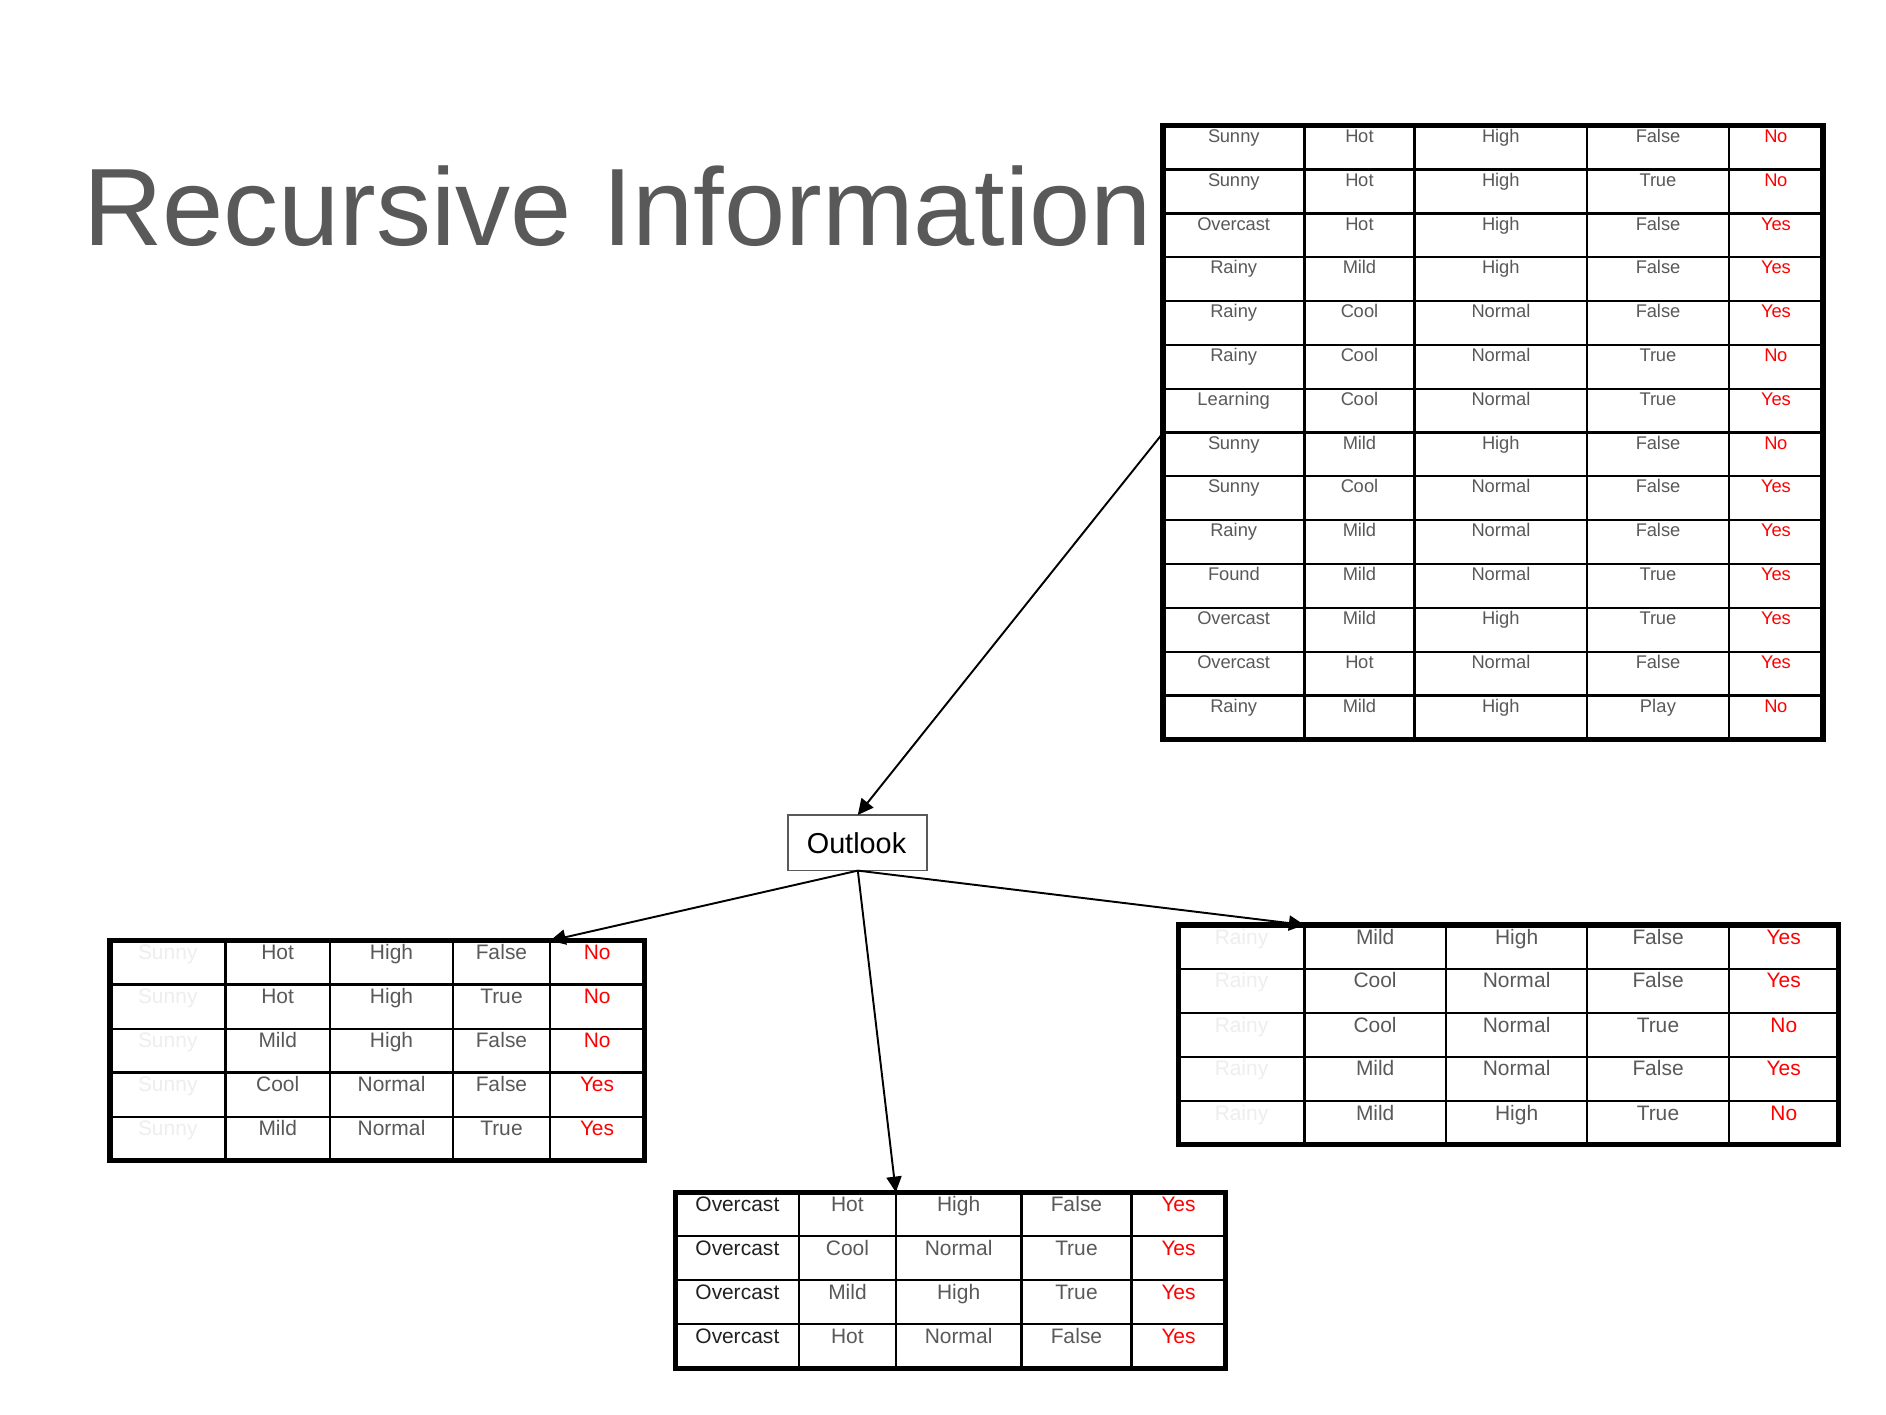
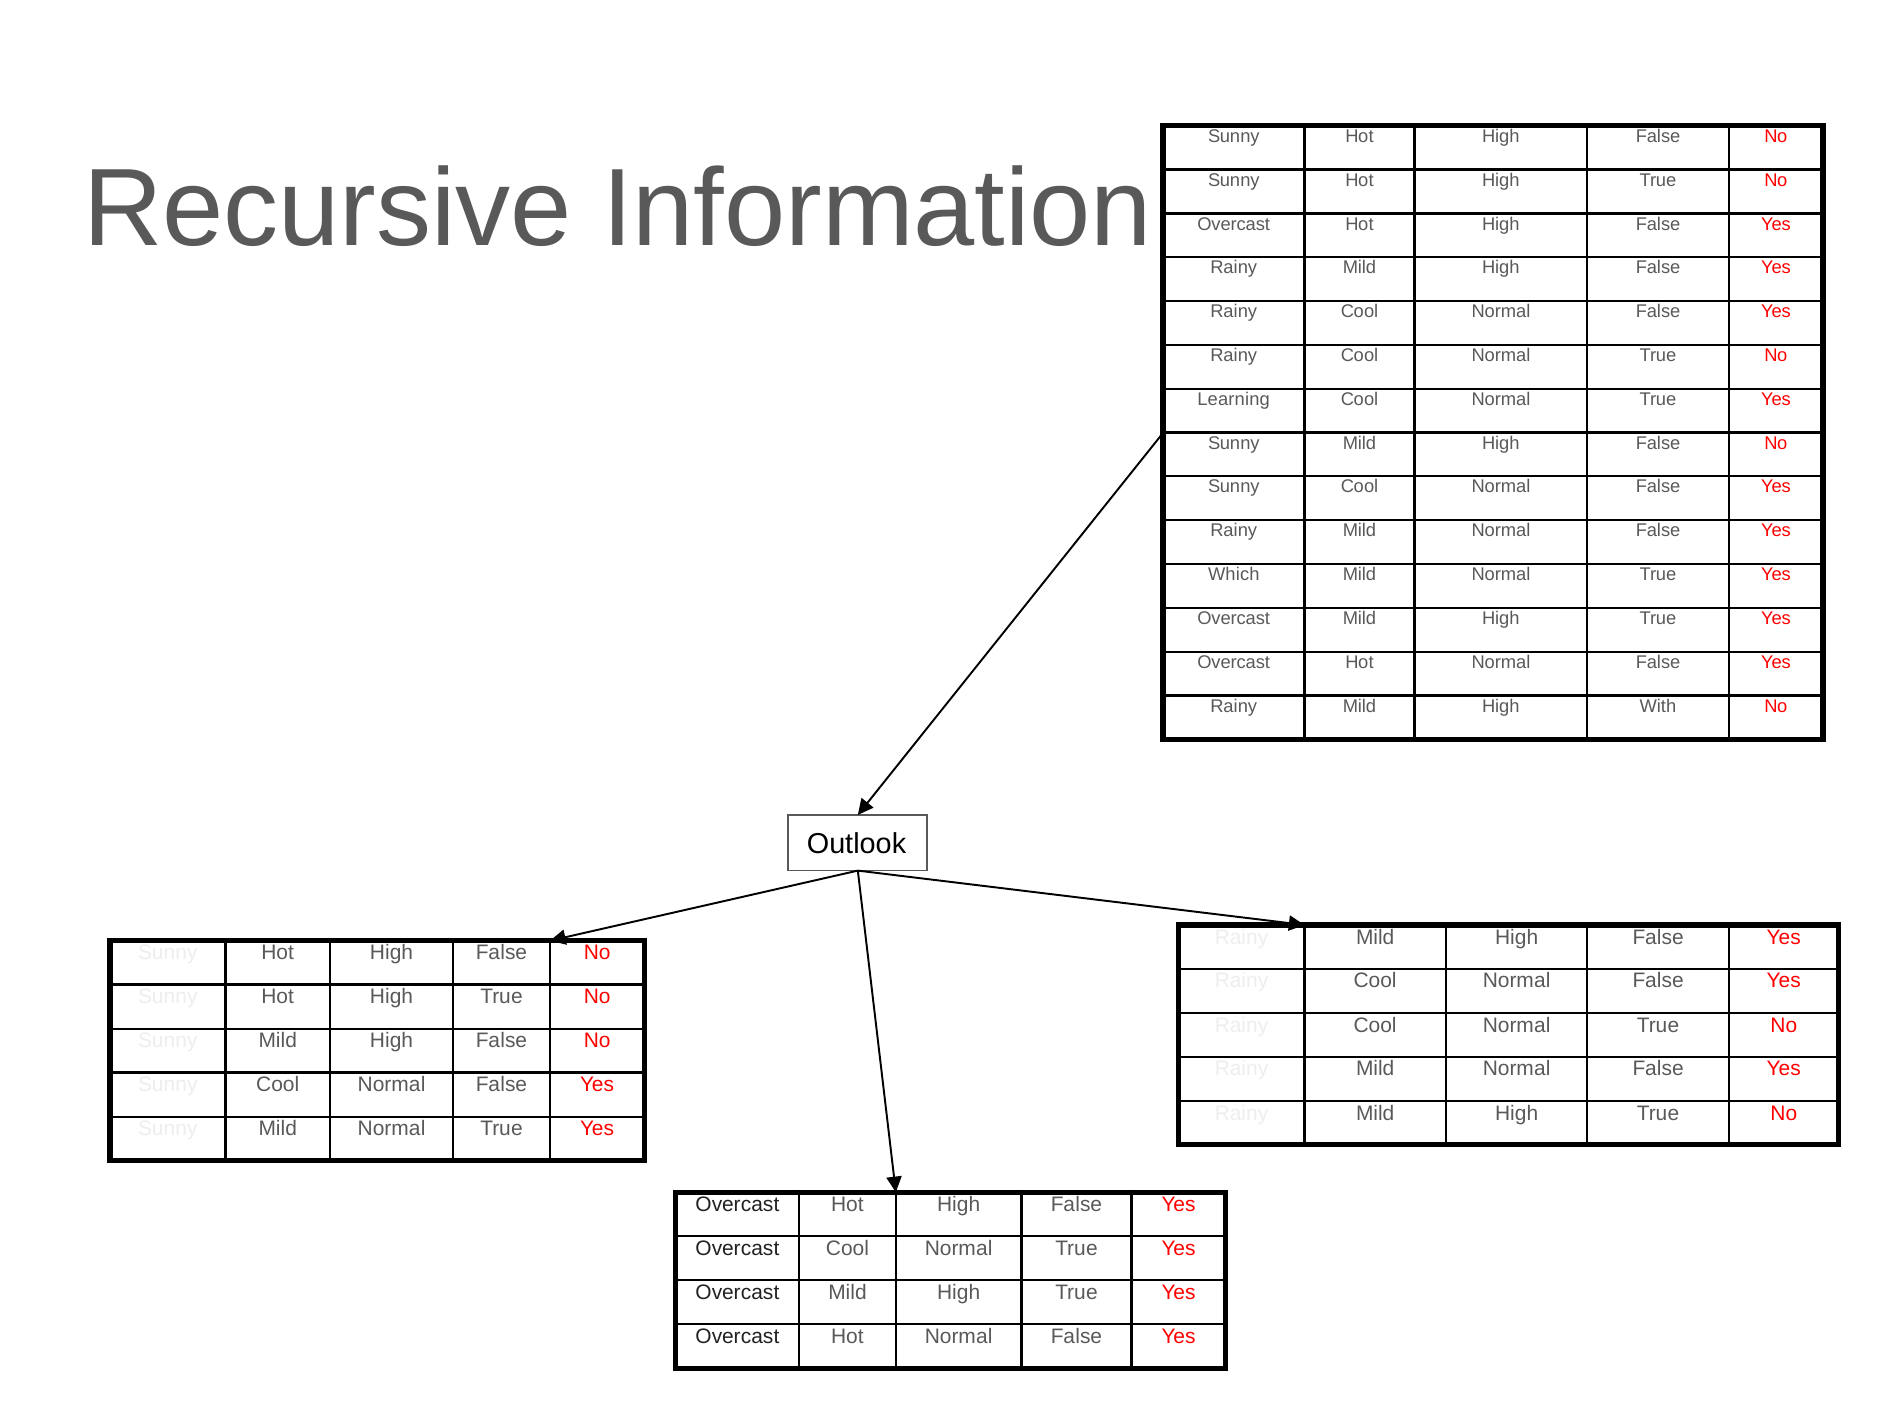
Found: Found -> Which (1234, 574)
Play: Play -> With (1658, 706)
